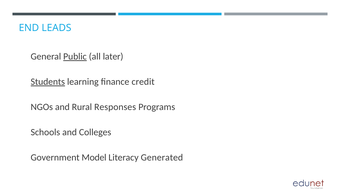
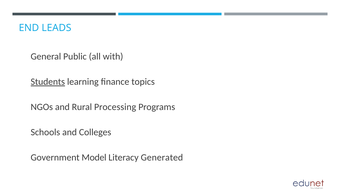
Public underline: present -> none (75, 57)
later: later -> with (113, 57)
credit: credit -> topics (143, 82)
Responses: Responses -> Processing (115, 107)
